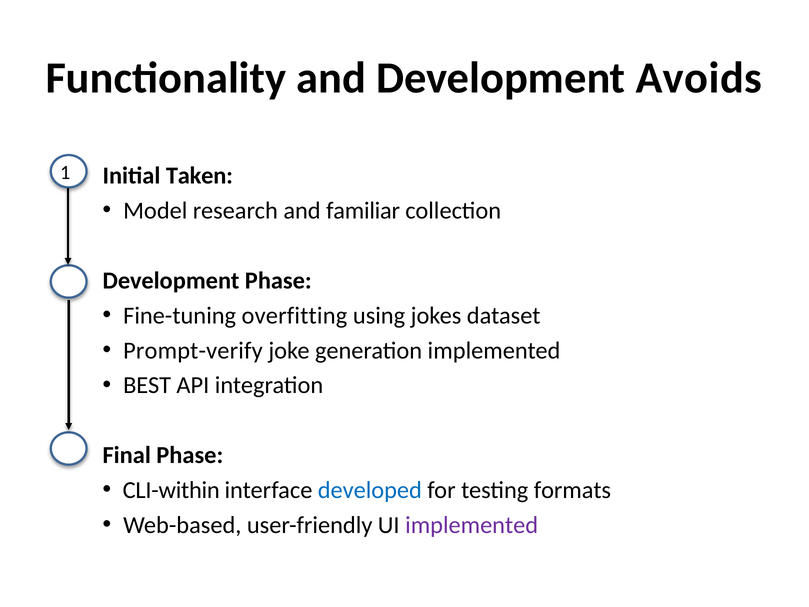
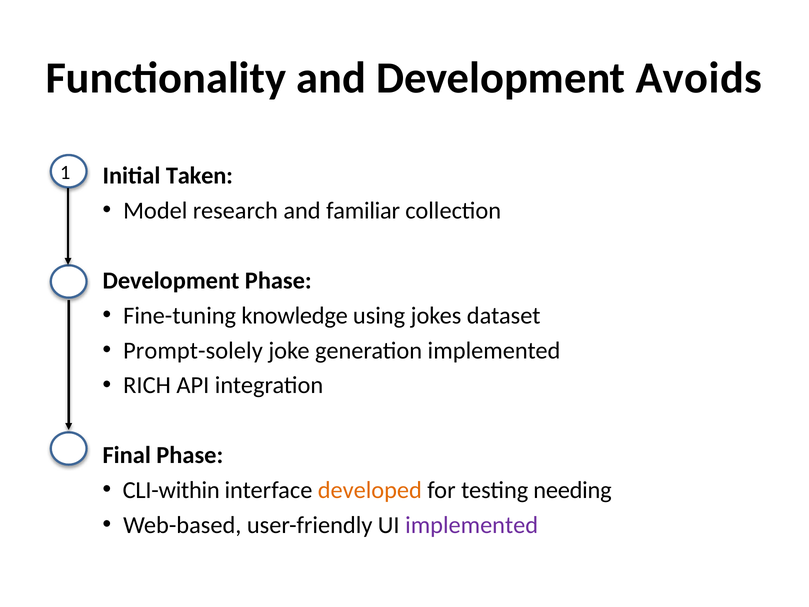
overfitting: overfitting -> knowledge (295, 315)
Prompt-verify: Prompt-verify -> Prompt-solely (193, 350)
BEST: BEST -> RICH (147, 385)
developed colour: blue -> orange (370, 490)
formats: formats -> needing (572, 490)
